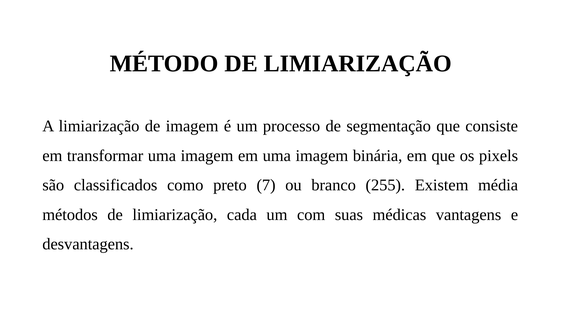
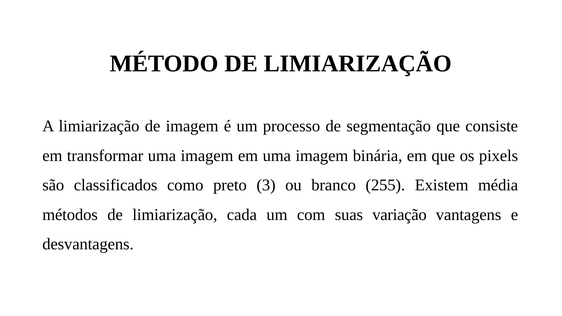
7: 7 -> 3 (266, 185)
médicas: médicas -> variação (400, 215)
